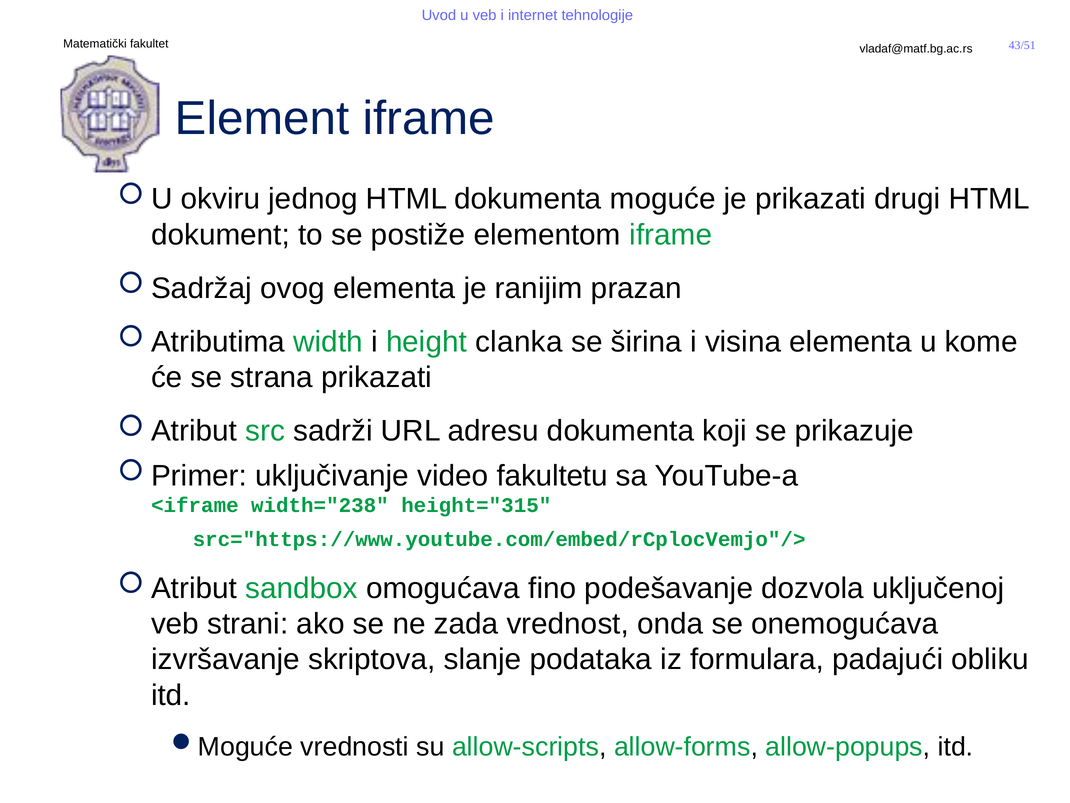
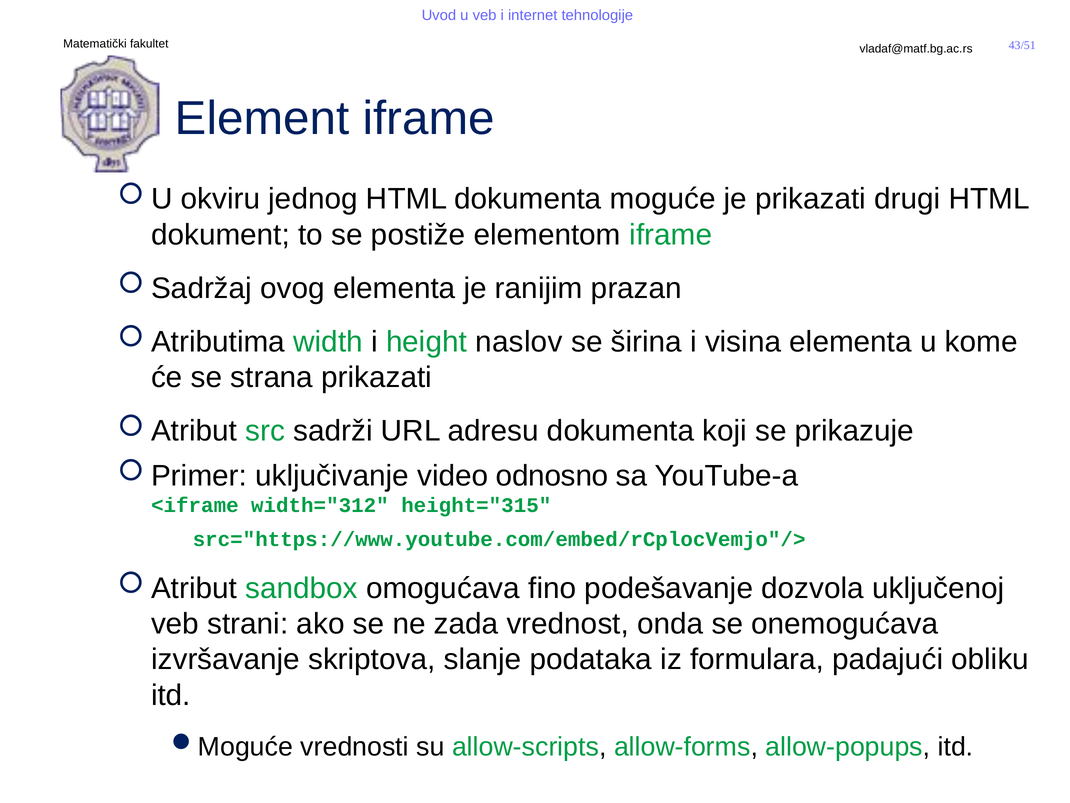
clanka: clanka -> naslov (519, 342)
fakultetu: fakultetu -> odnosno (552, 475)
width="238: width="238 -> width="312 (320, 505)
